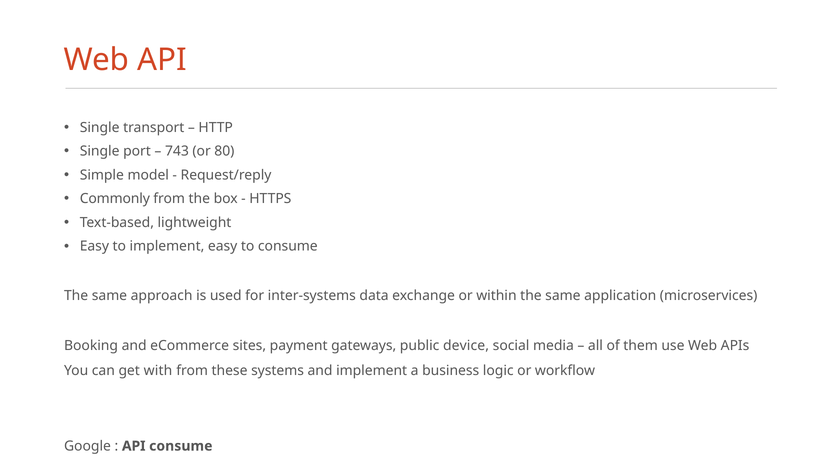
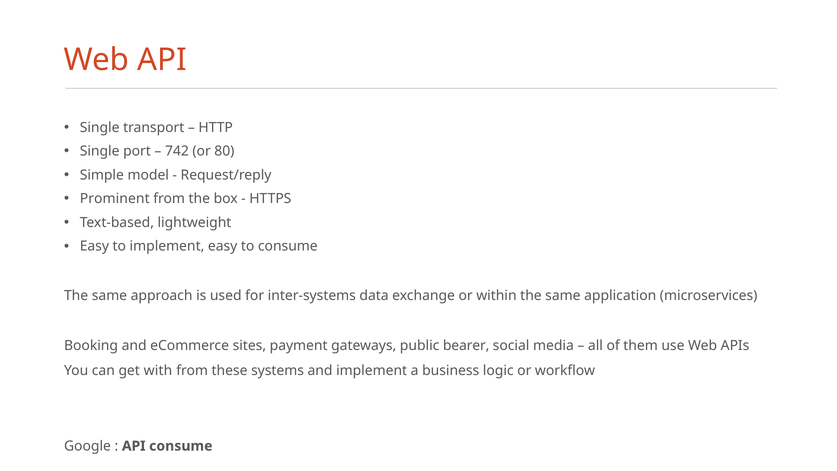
743: 743 -> 742 (177, 151)
Commonly: Commonly -> Prominent (115, 199)
device: device -> bearer (466, 346)
